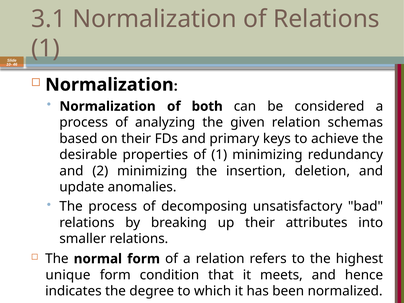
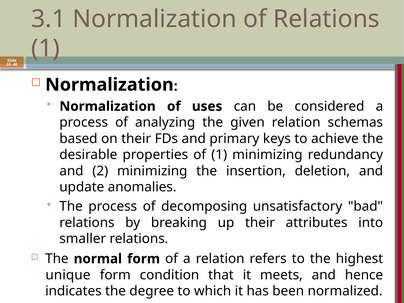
both: both -> uses (207, 106)
